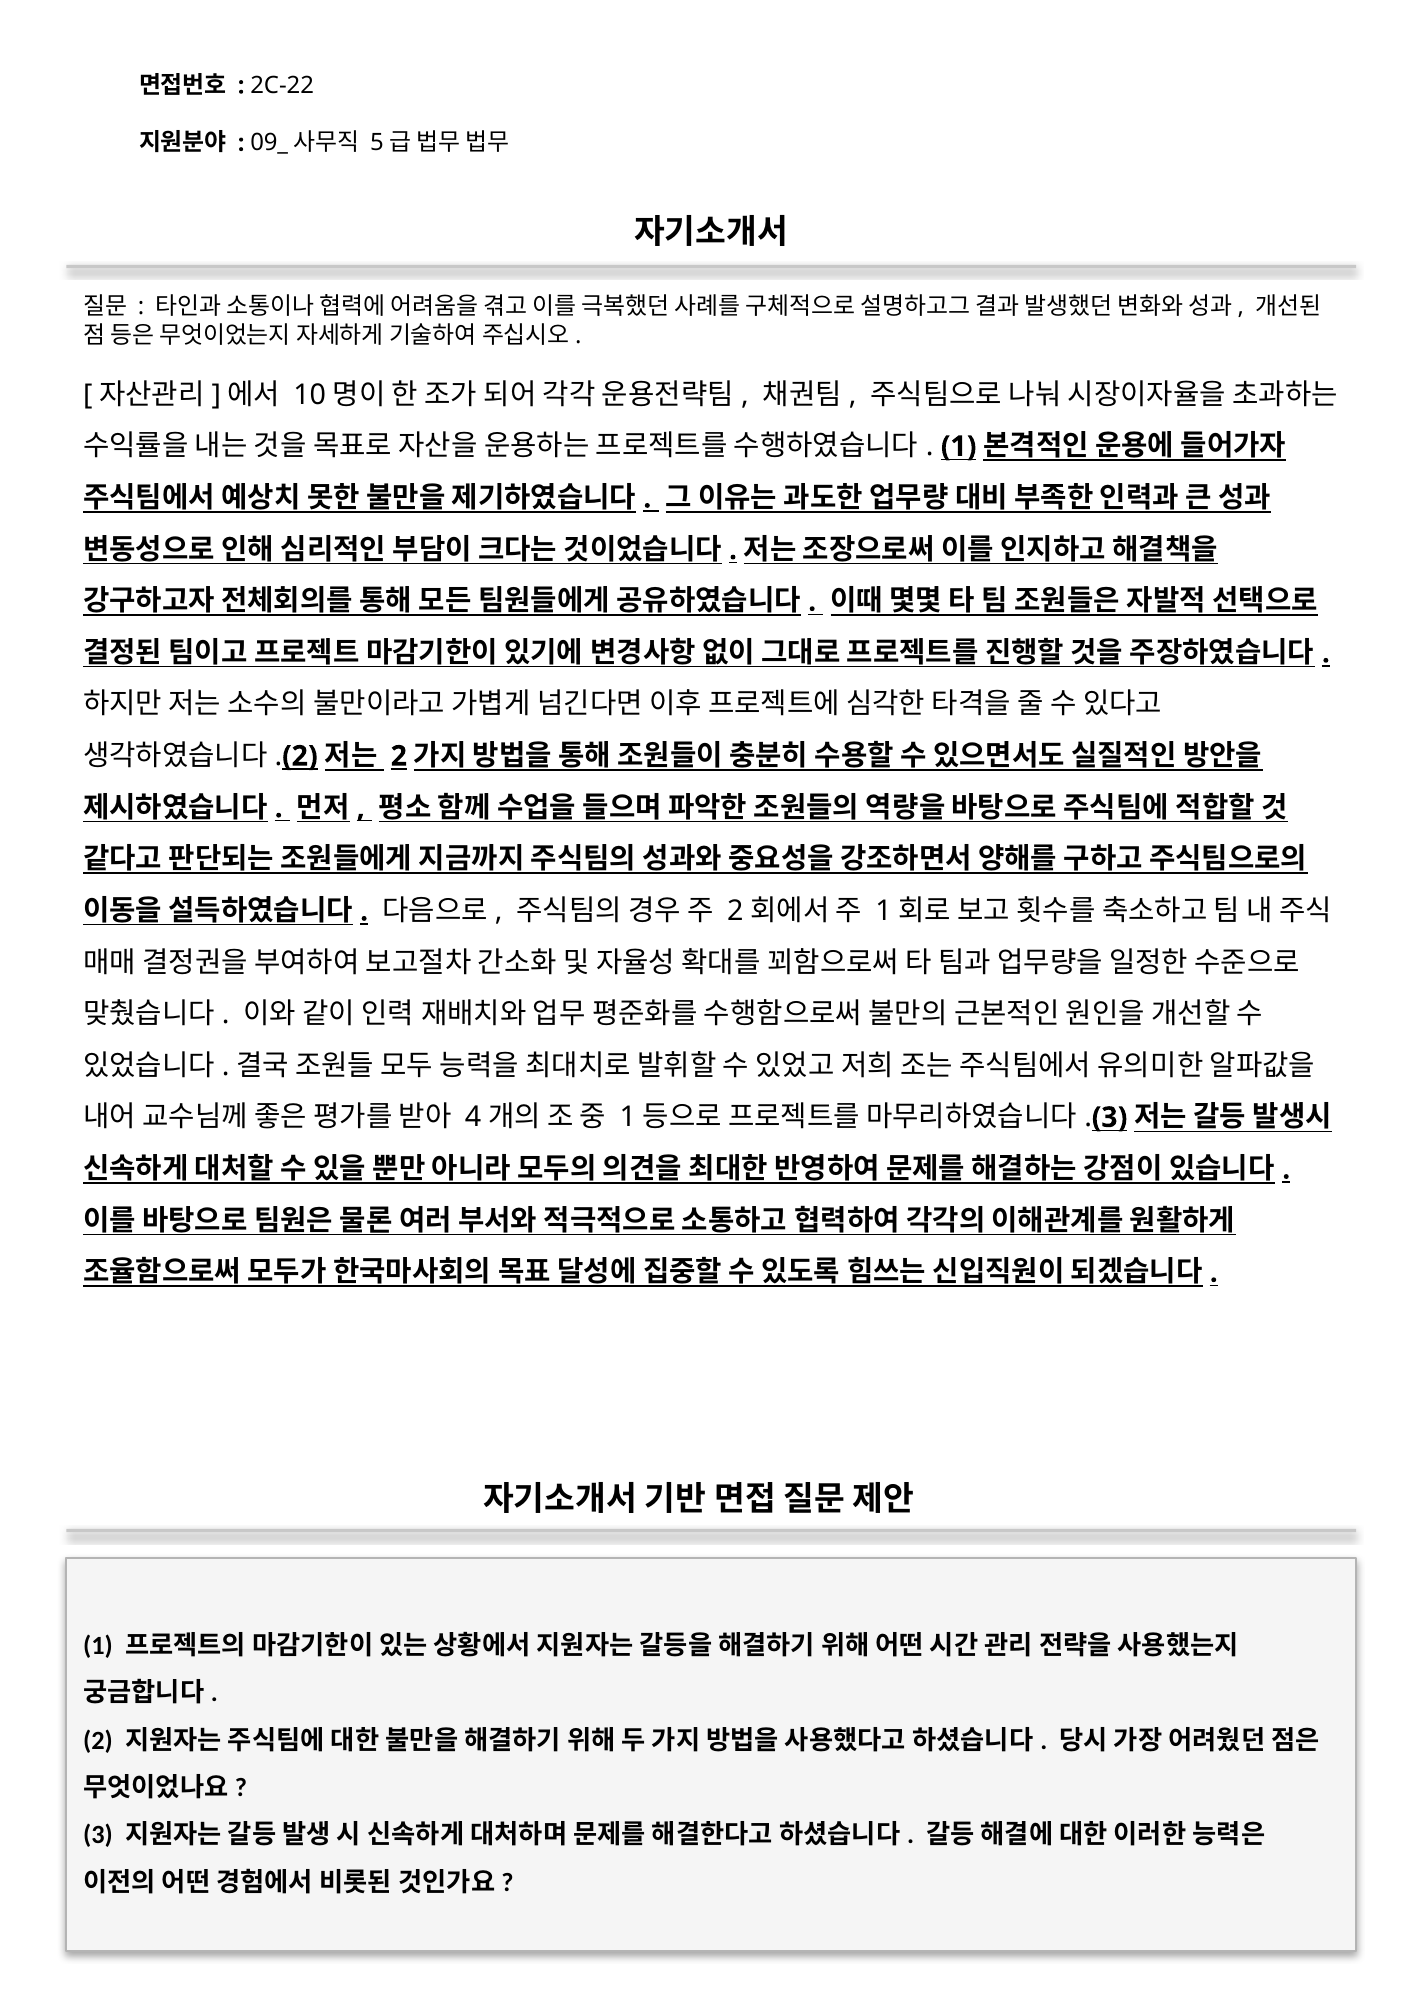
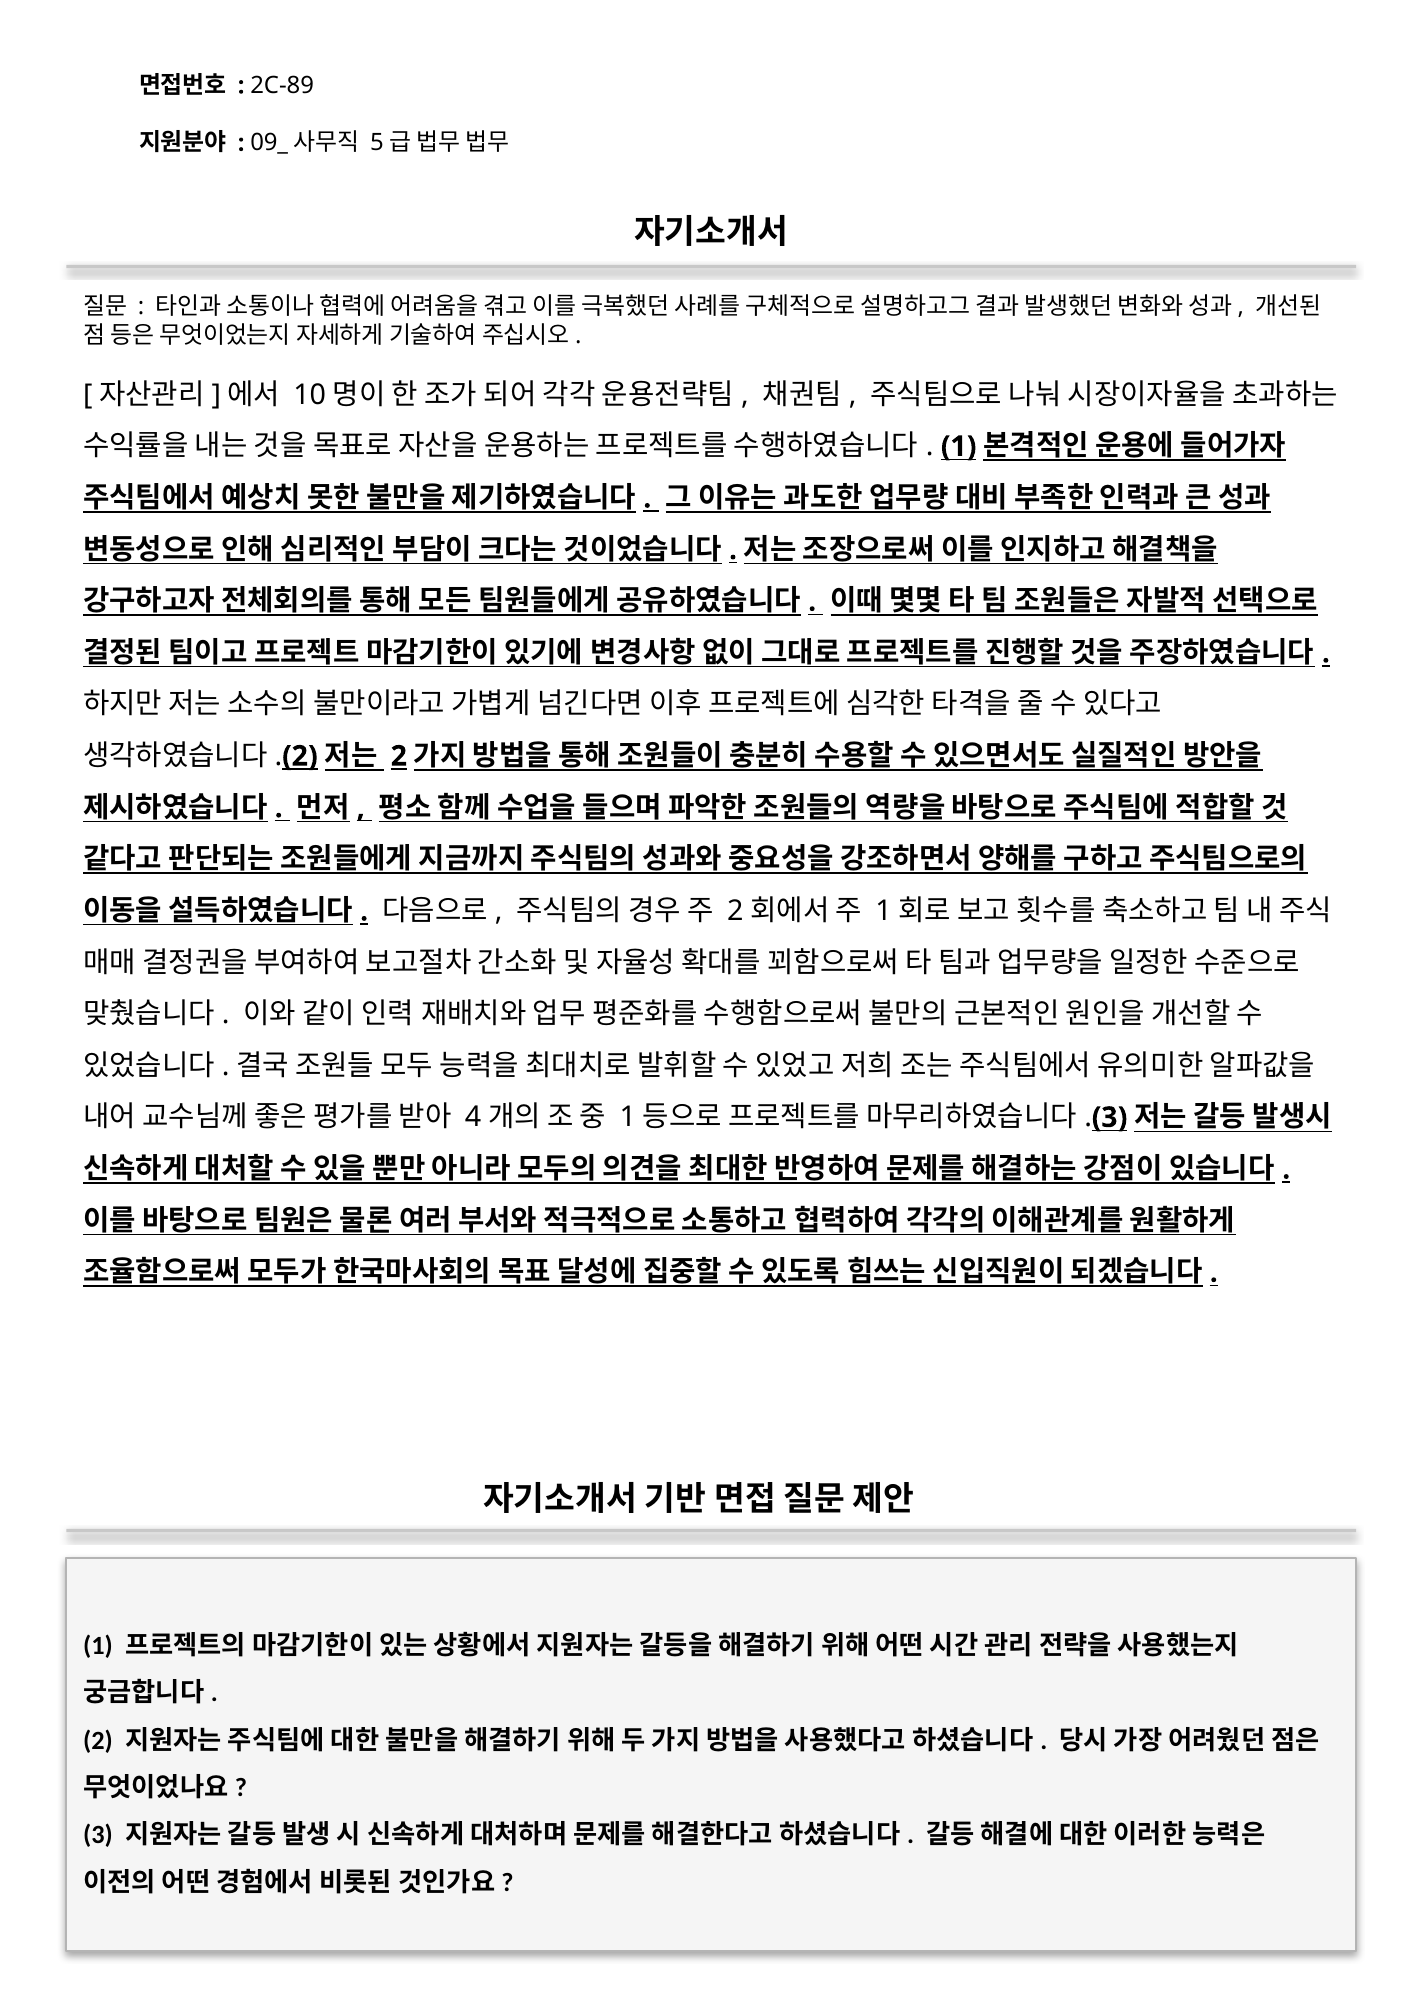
2C-22: 2C-22 -> 2C-89 (282, 85)
